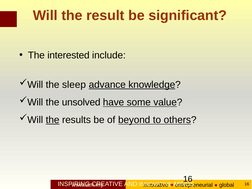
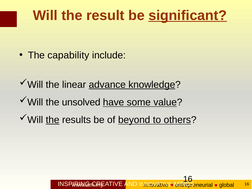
significant underline: none -> present (188, 15)
interested: interested -> capability (68, 55)
sleep: sleep -> linear (74, 85)
